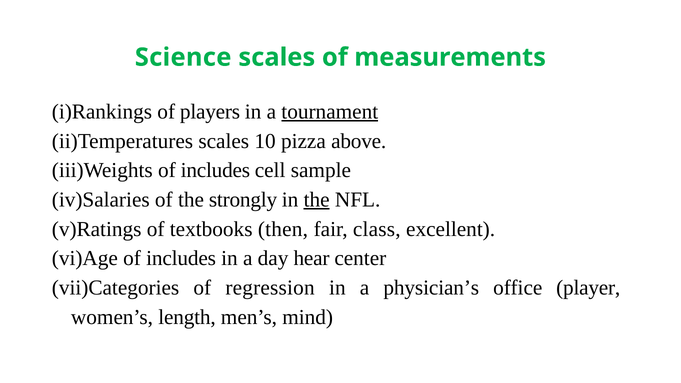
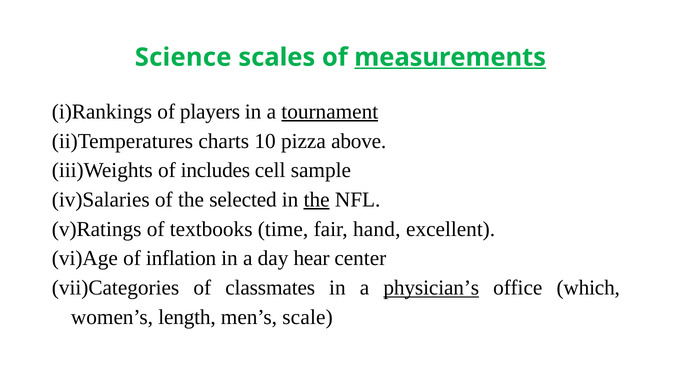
measurements underline: none -> present (450, 57)
scales: scales -> charts (224, 141)
strongly: strongly -> selected (243, 200)
then: then -> time (283, 229)
class: class -> hand (377, 229)
includes: includes -> inflation (181, 258)
regression: regression -> classmates (270, 288)
physician’s underline: none -> present (431, 288)
player: player -> which (588, 288)
mind: mind -> scale (308, 317)
